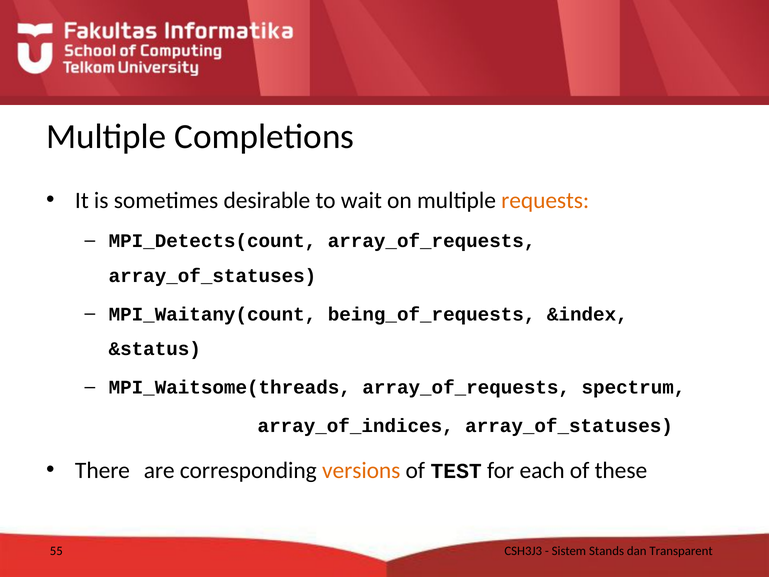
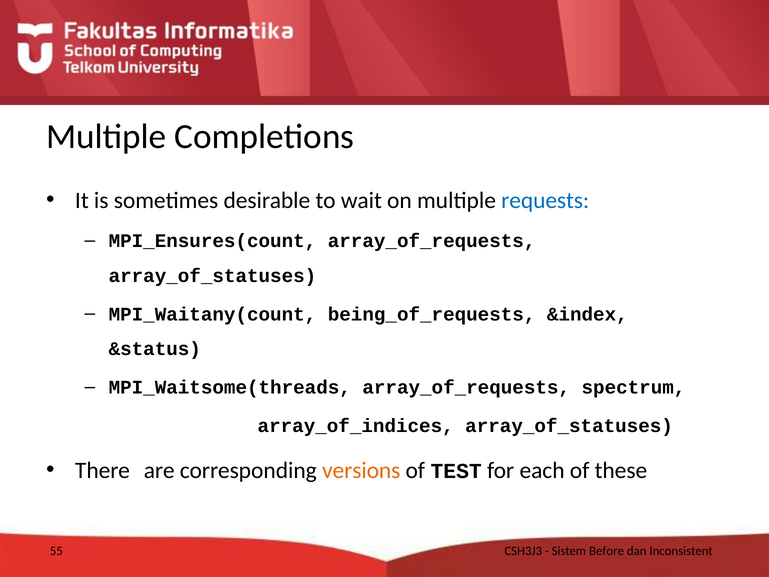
requests colour: orange -> blue (545, 200)
MPI_Detects(count: MPI_Detects(count -> MPI_Ensures(count (212, 241)
Stands: Stands -> Before (607, 551)
Transparent: Transparent -> Inconsistent (681, 551)
